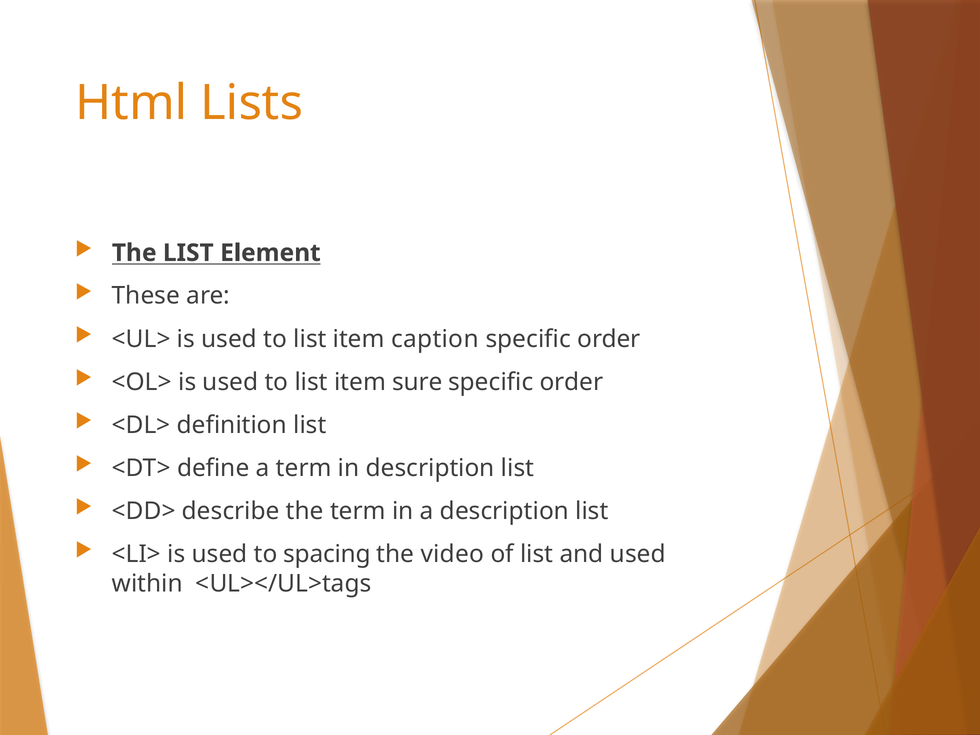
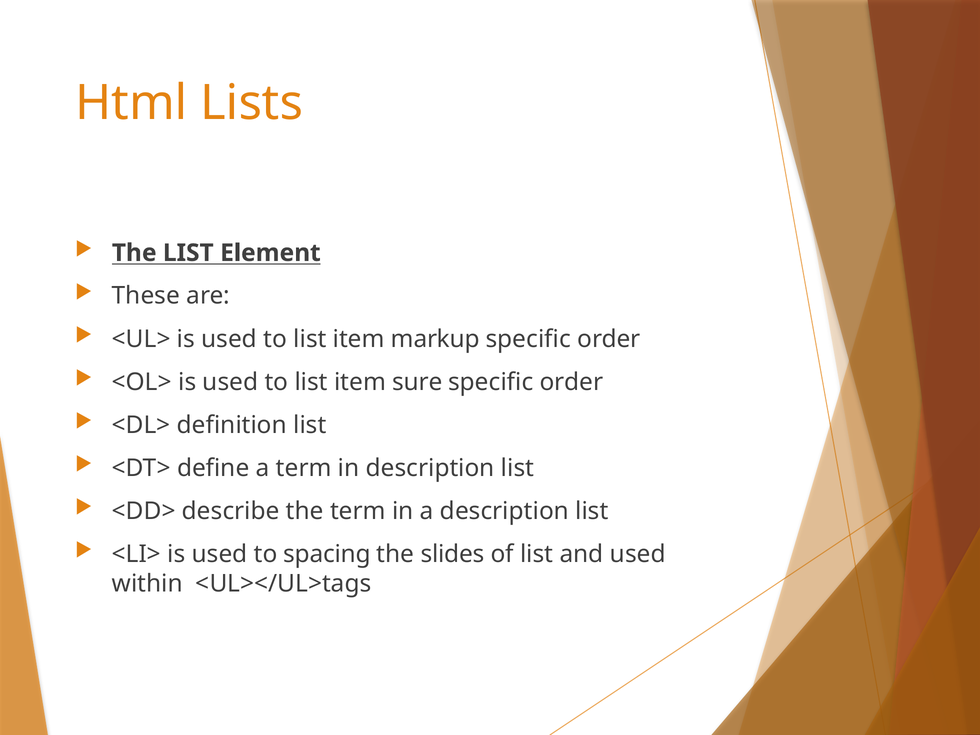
caption: caption -> markup (435, 339)
video: video -> slides (453, 554)
